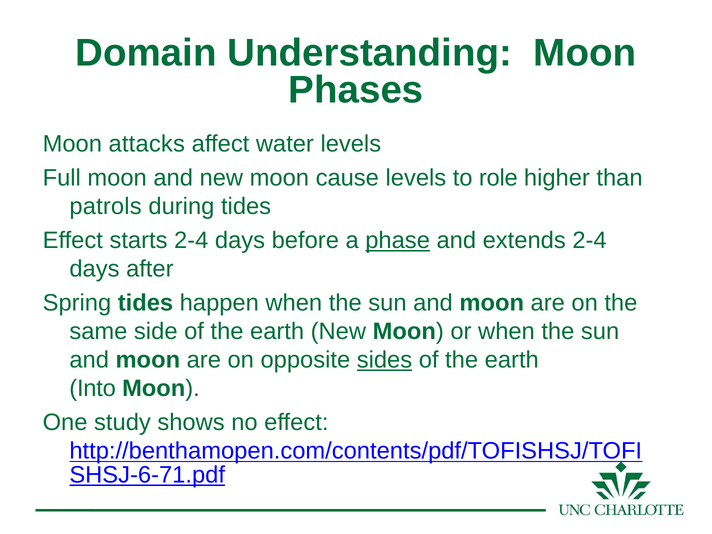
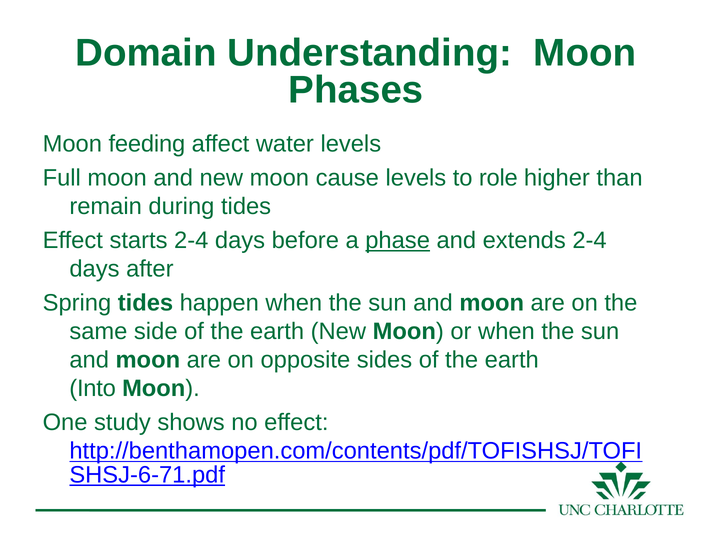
attacks: attacks -> feeding (147, 144)
patrols: patrols -> remain (106, 207)
sides underline: present -> none (384, 360)
